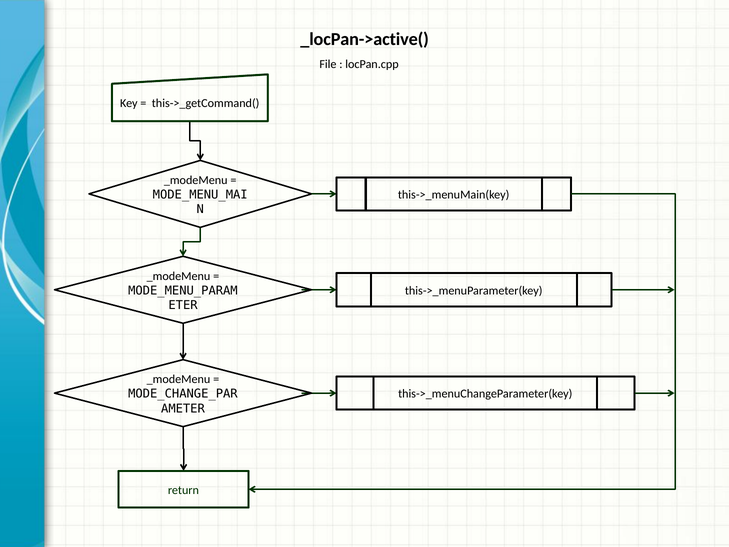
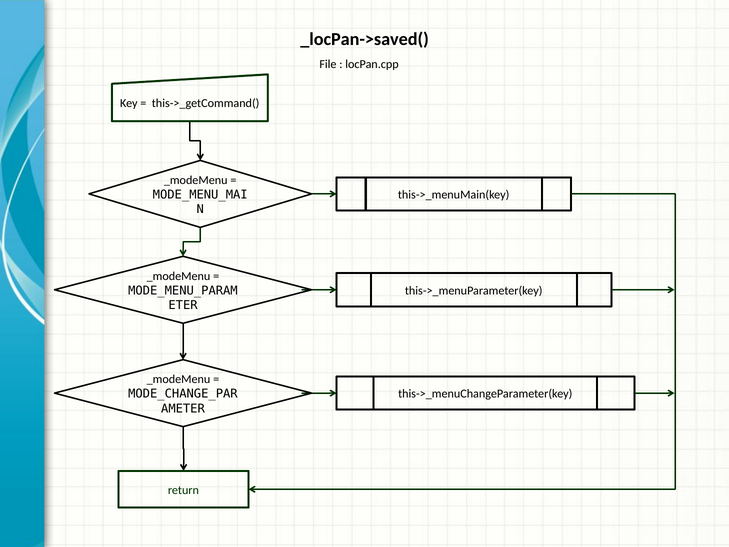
_locPan->active(: _locPan->active( -> _locPan->saved( (365, 39)
